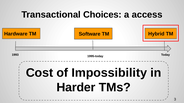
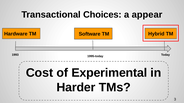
access: access -> appear (147, 15)
Impossibility: Impossibility -> Experimental (109, 73)
